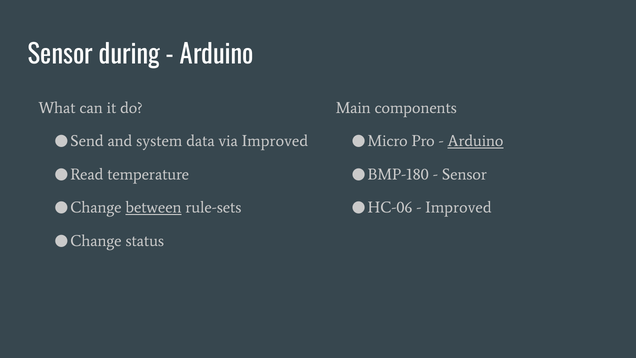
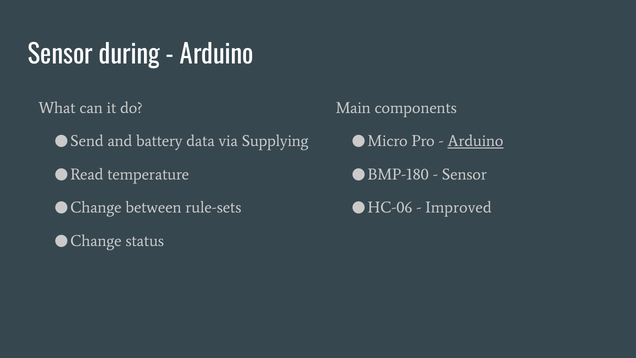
system: system -> battery (159, 141)
via Improved: Improved -> Supplying (275, 141)
between underline: present -> none (153, 207)
